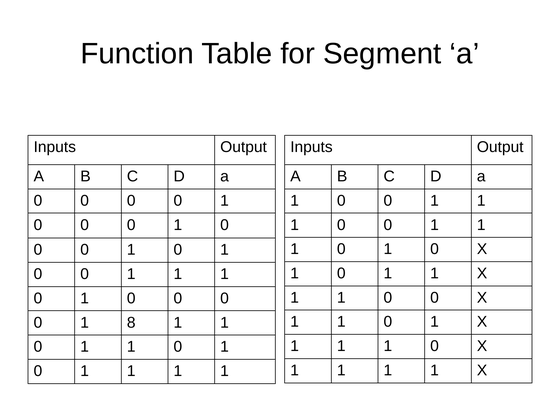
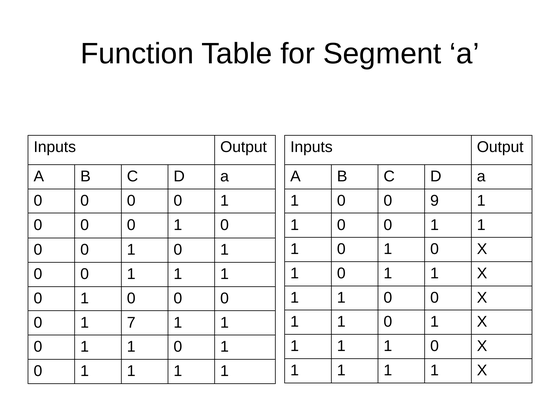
1: 1 -> 9 (435, 201)
8: 8 -> 7 (131, 323)
